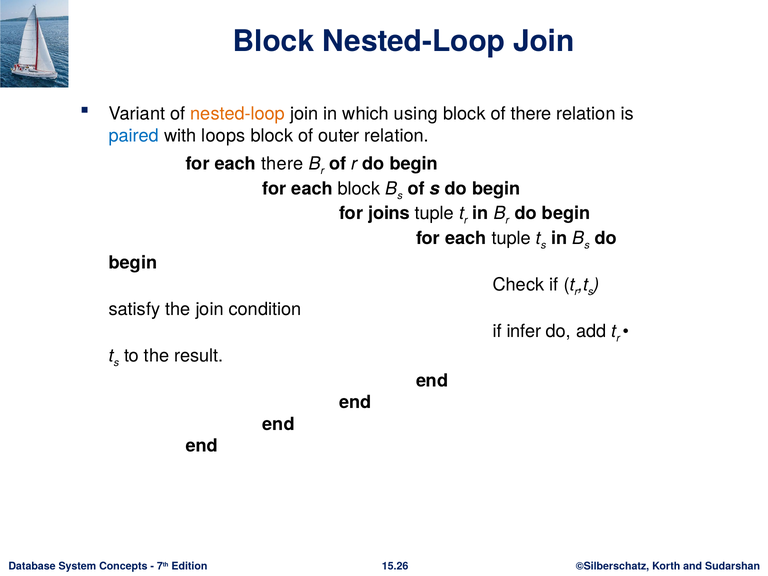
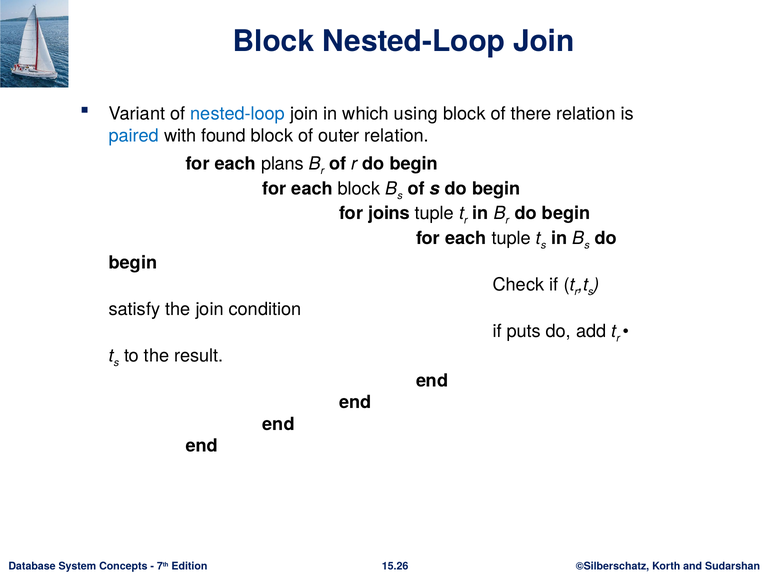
nested-loop colour: orange -> blue (238, 114)
loops: loops -> found (224, 136)
each there: there -> plans (282, 164)
infer: infer -> puts (524, 331)
